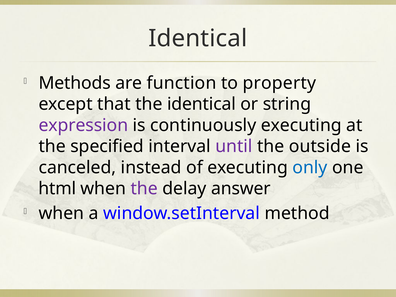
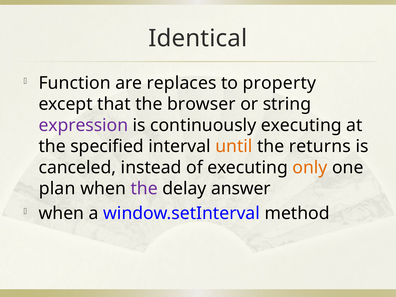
Methods: Methods -> Function (75, 83)
function: function -> replaces (182, 83)
the identical: identical -> browser (201, 104)
until colour: purple -> orange (234, 146)
outside: outside -> returns (320, 146)
only colour: blue -> orange (310, 168)
html: html -> plan (57, 189)
